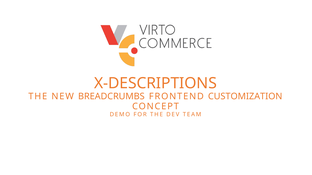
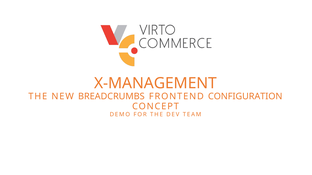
X-DESCRIPTIONS: X-DESCRIPTIONS -> X-MANAGEMENT (155, 83)
CUSTOMIZATION: CUSTOMIZATION -> CONFIGURATION (245, 97)
